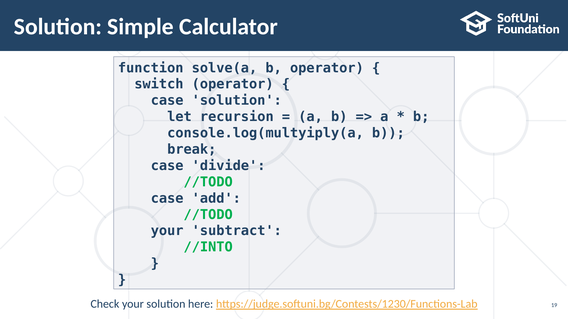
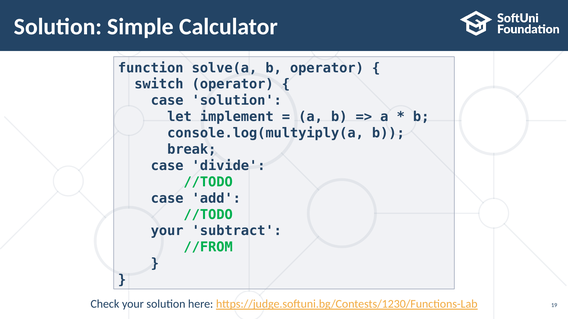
recursion: recursion -> implement (237, 117)
//INTO: //INTO -> //FROM (208, 248)
